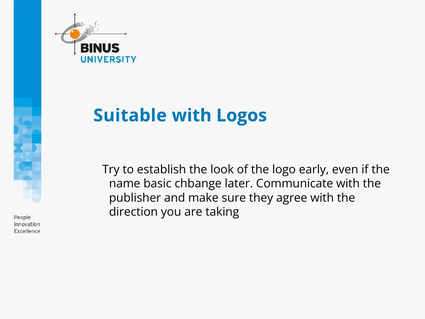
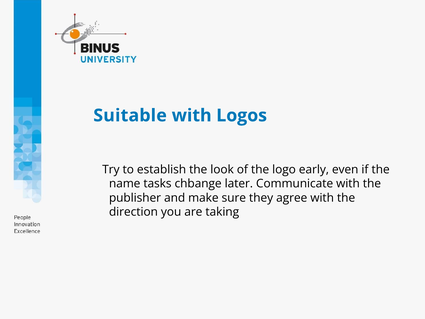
basic: basic -> tasks (157, 184)
